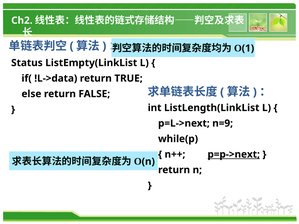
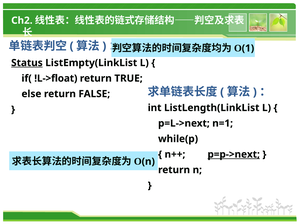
Status underline: none -> present (27, 63)
!L->data: !L->data -> !L->float (56, 78)
n=9: n=9 -> n=1 (223, 123)
